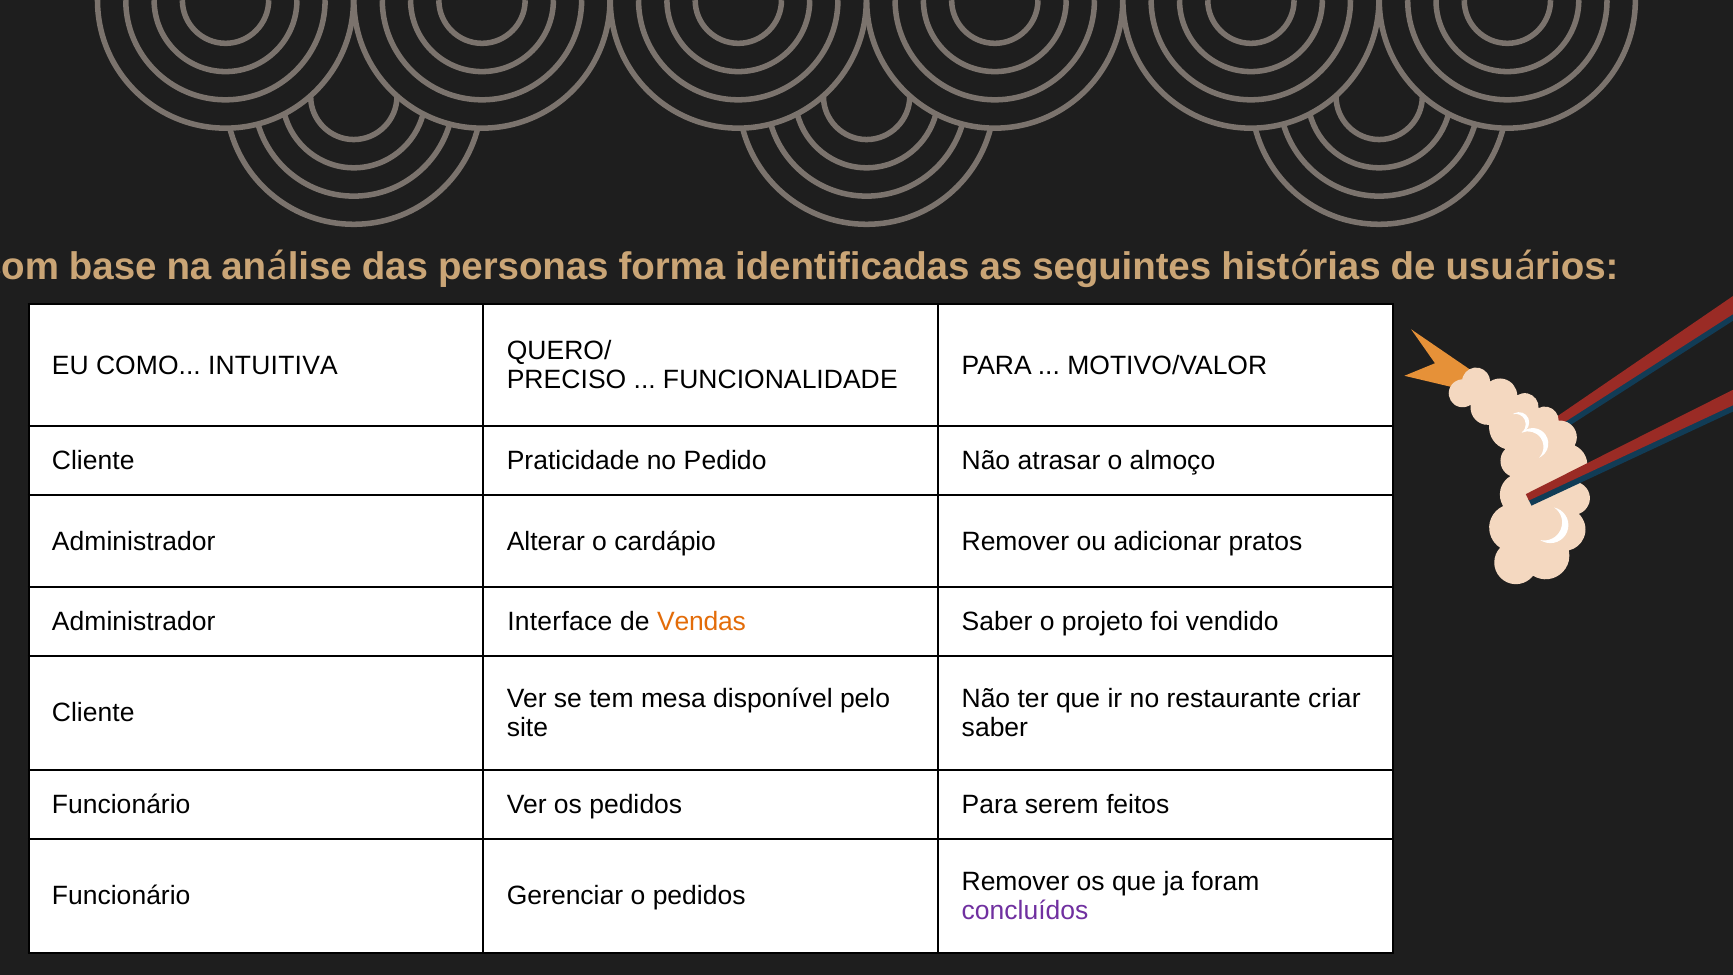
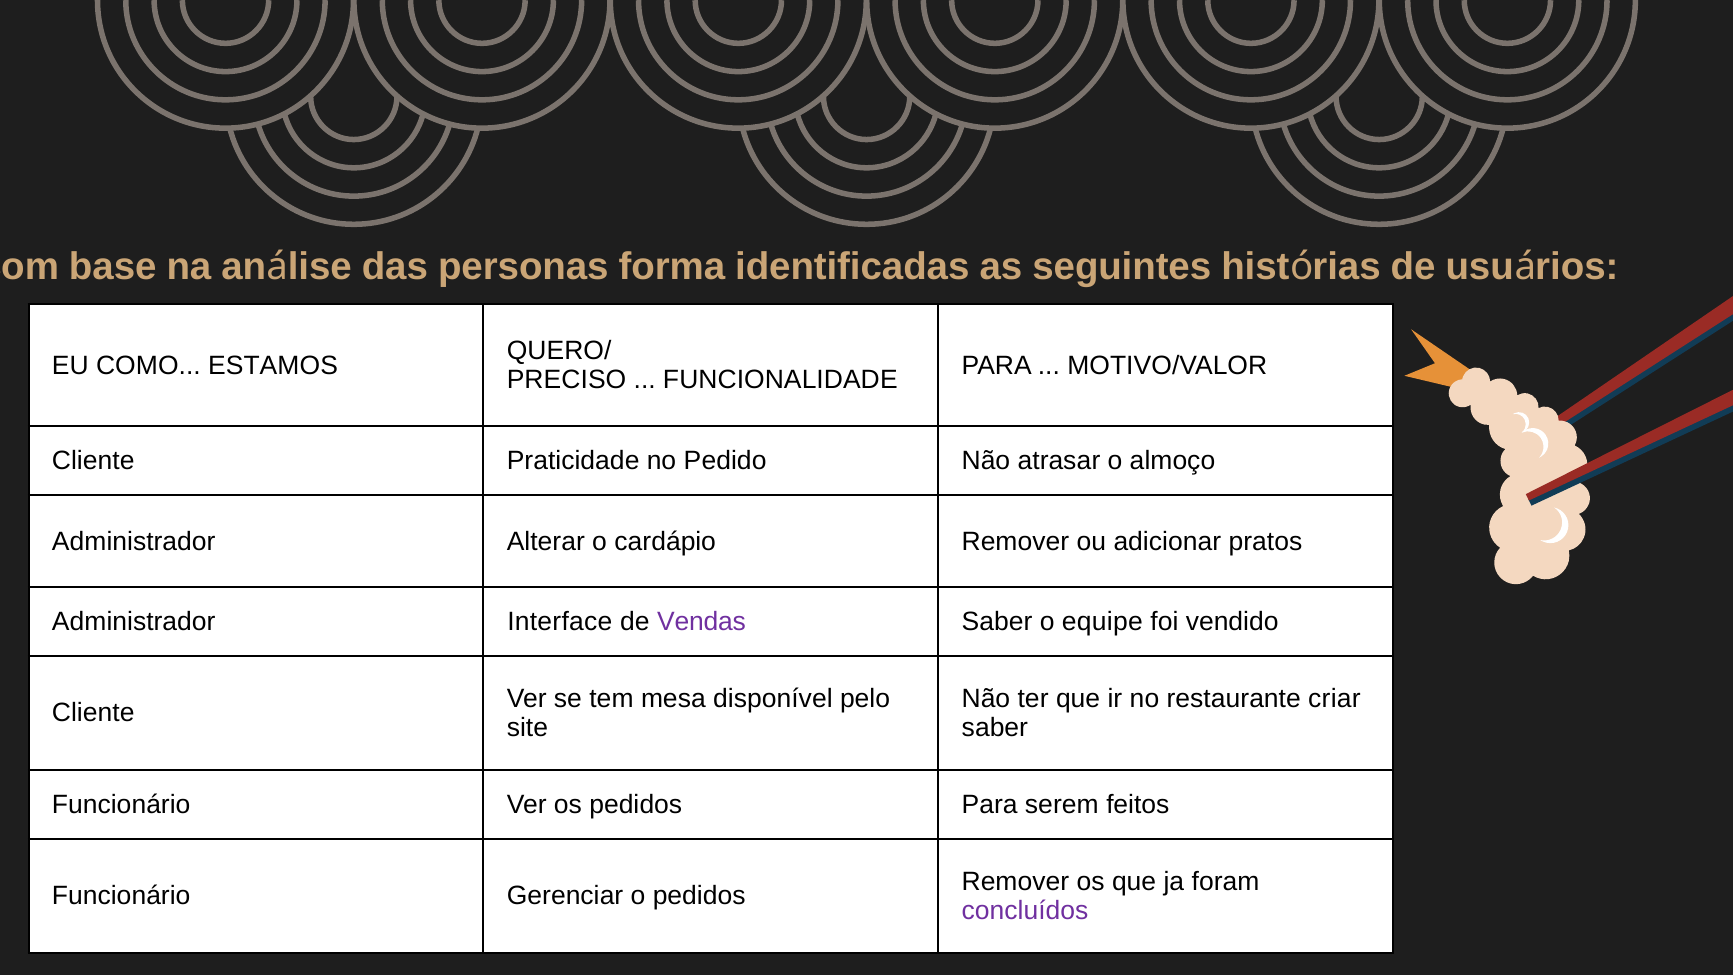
INTUITIVA: INTUITIVA -> ESTAMOS (273, 365)
Vendas colour: orange -> purple (701, 622)
projeto: projeto -> equipe (1102, 622)
